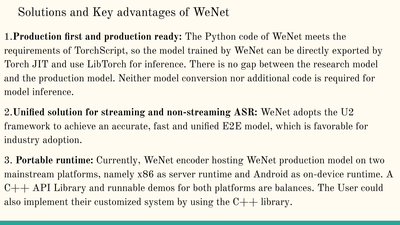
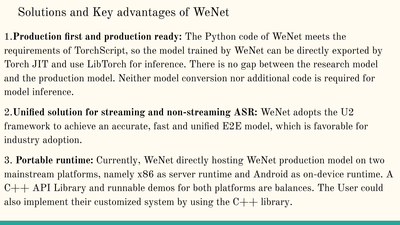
WeNet encoder: encoder -> directly (193, 160)
